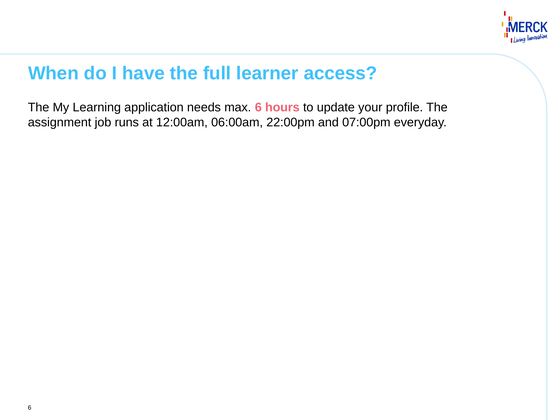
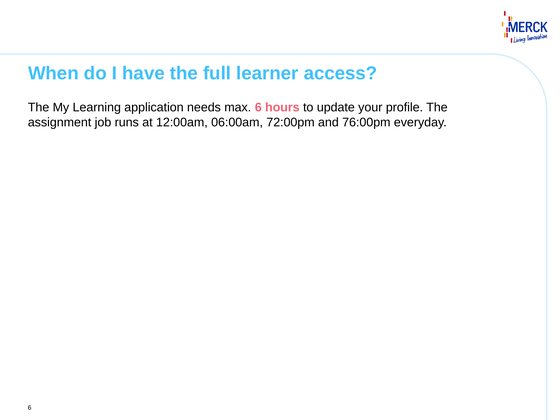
22:00pm: 22:00pm -> 72:00pm (290, 122)
07:00pm: 07:00pm -> 76:00pm (366, 122)
